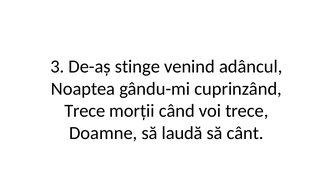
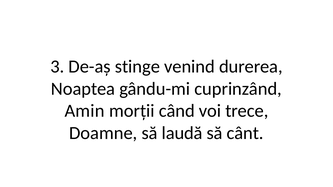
adâncul: adâncul -> durerea (251, 67)
Trece: Trece -> Amin (85, 111)
